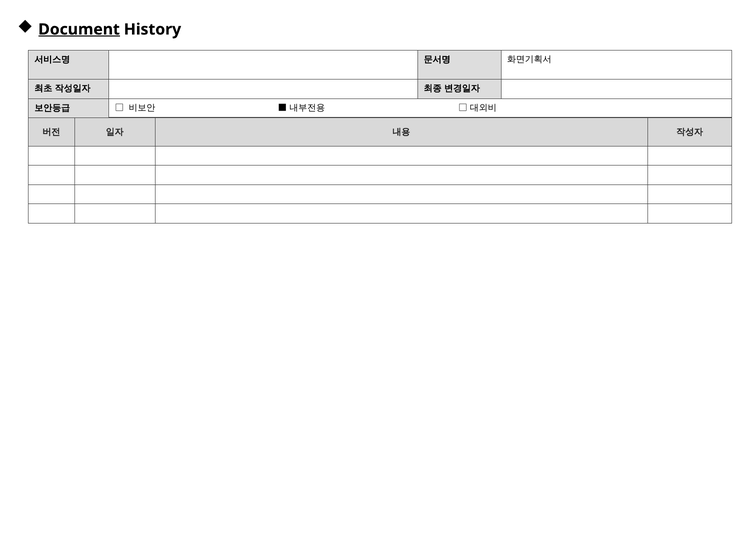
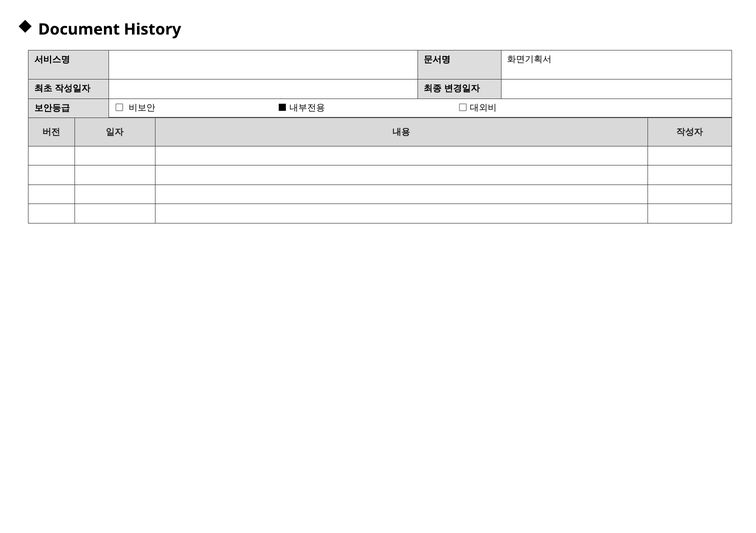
Document underline: present -> none (79, 29)
